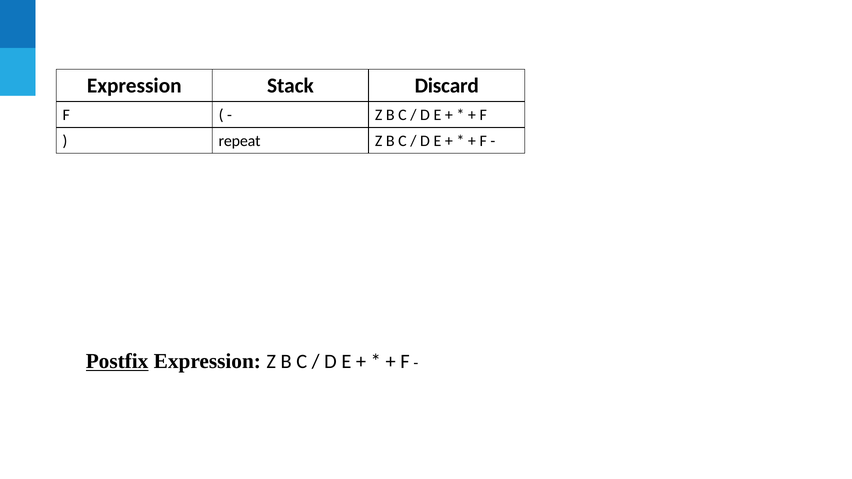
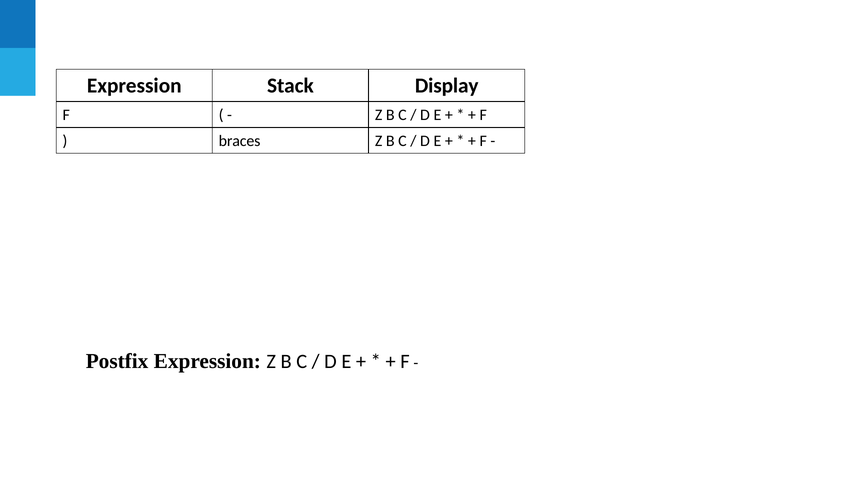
Discard: Discard -> Display (447, 86)
repeat: repeat -> braces (240, 141)
Postfix underline: present -> none (117, 362)
